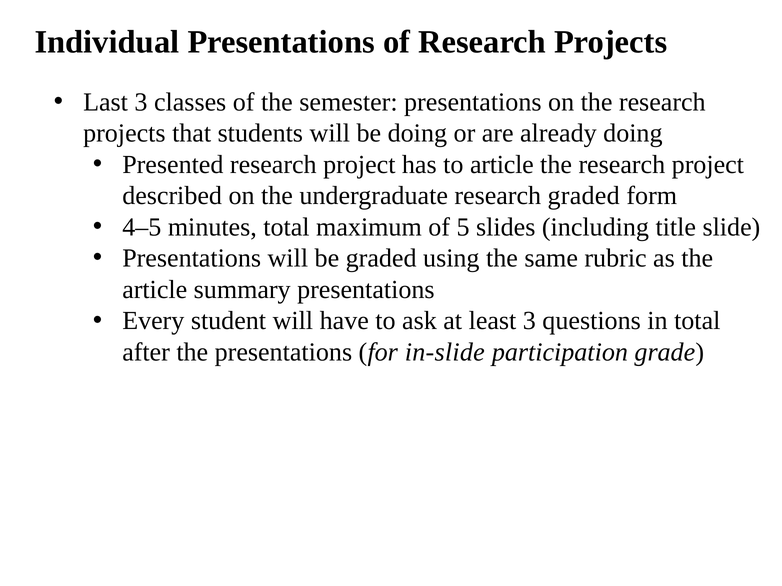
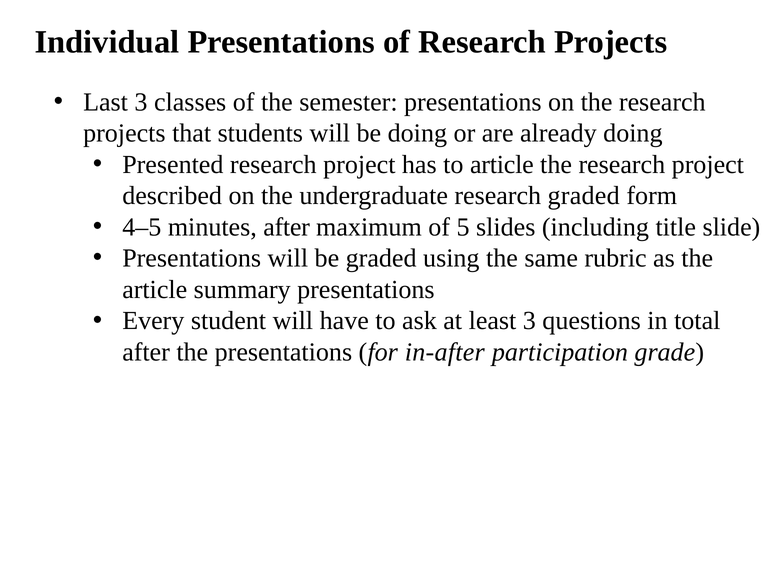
minutes total: total -> after (287, 227)
in-slide: in-slide -> in-after (445, 352)
